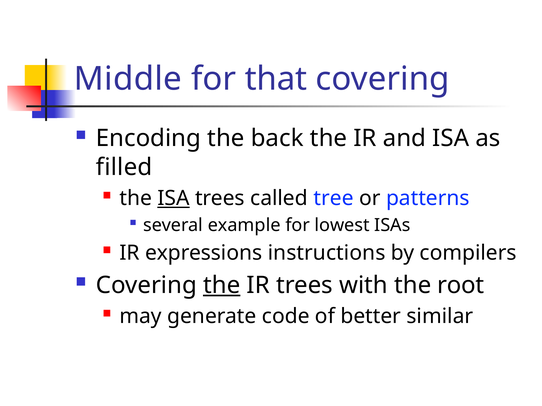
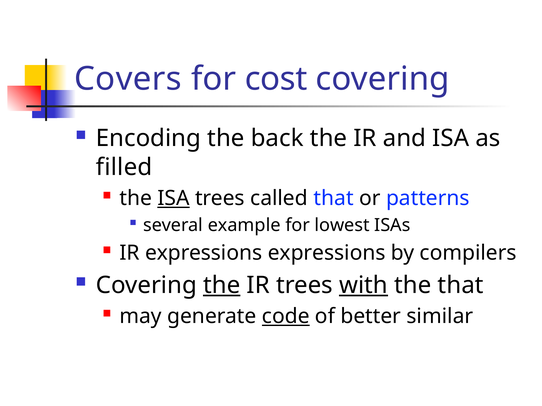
Middle: Middle -> Covers (128, 79)
that: that -> cost (276, 79)
called tree: tree -> that (333, 198)
expressions instructions: instructions -> expressions (327, 253)
with underline: none -> present (364, 285)
the root: root -> that (461, 285)
code underline: none -> present (286, 317)
